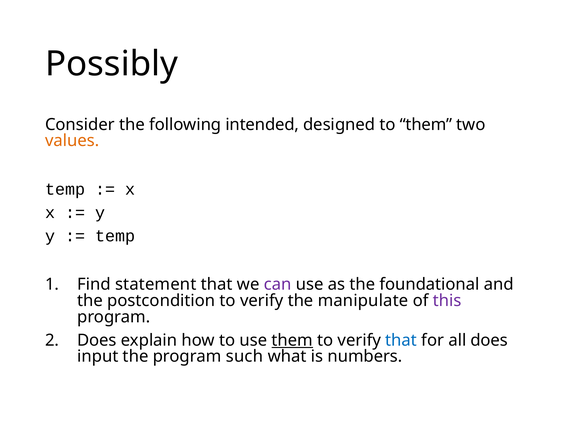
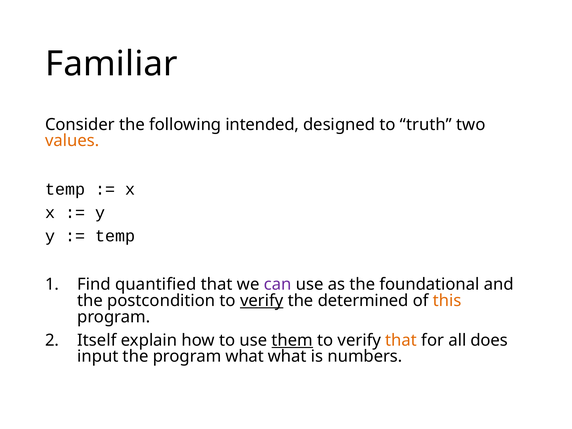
Possibly: Possibly -> Familiar (111, 64)
to them: them -> truth (426, 125)
statement: statement -> quantified (156, 284)
verify underline: none -> present (262, 301)
manipulate: manipulate -> determined (363, 301)
this colour: purple -> orange (447, 301)
Does: Does -> Itself (97, 340)
that colour: blue -> orange (401, 340)
program such: such -> what (245, 356)
